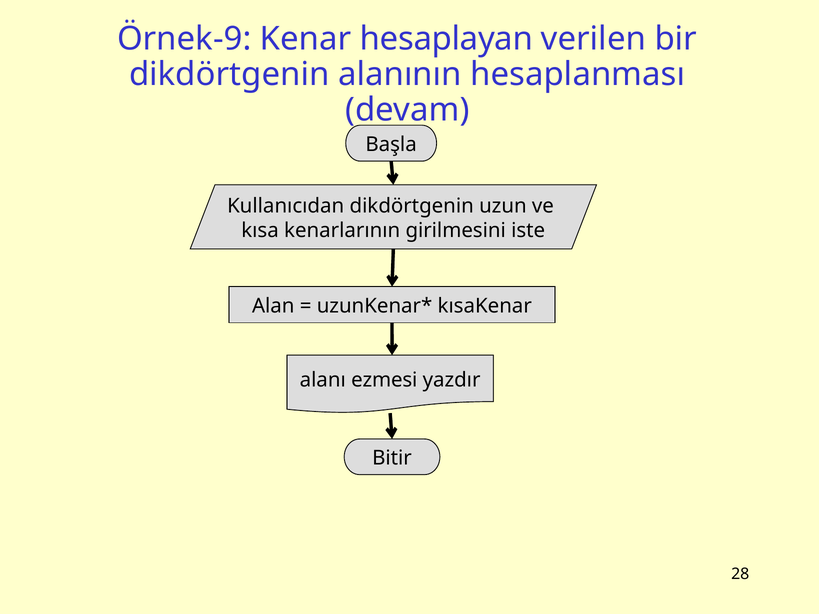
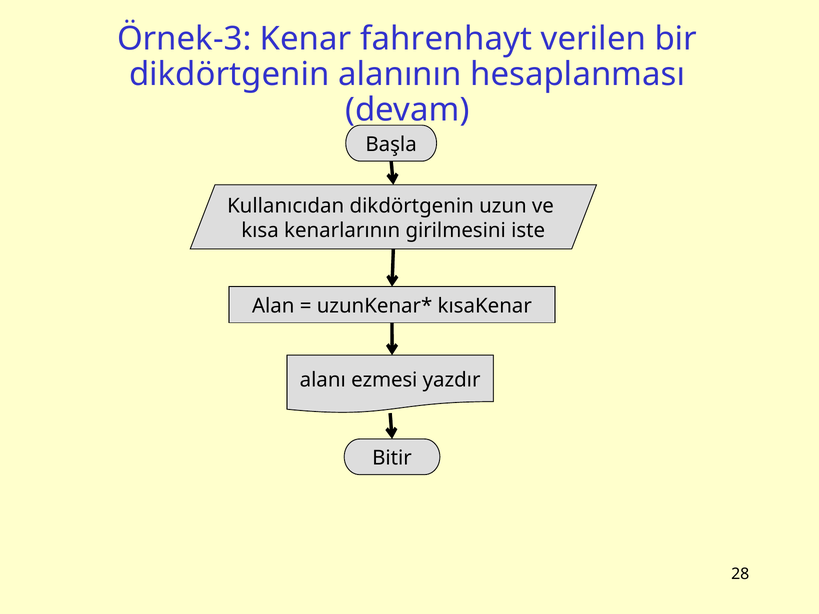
Örnek-9: Örnek-9 -> Örnek-3 (184, 39)
hesaplayan: hesaplayan -> fahrenhayt (446, 39)
